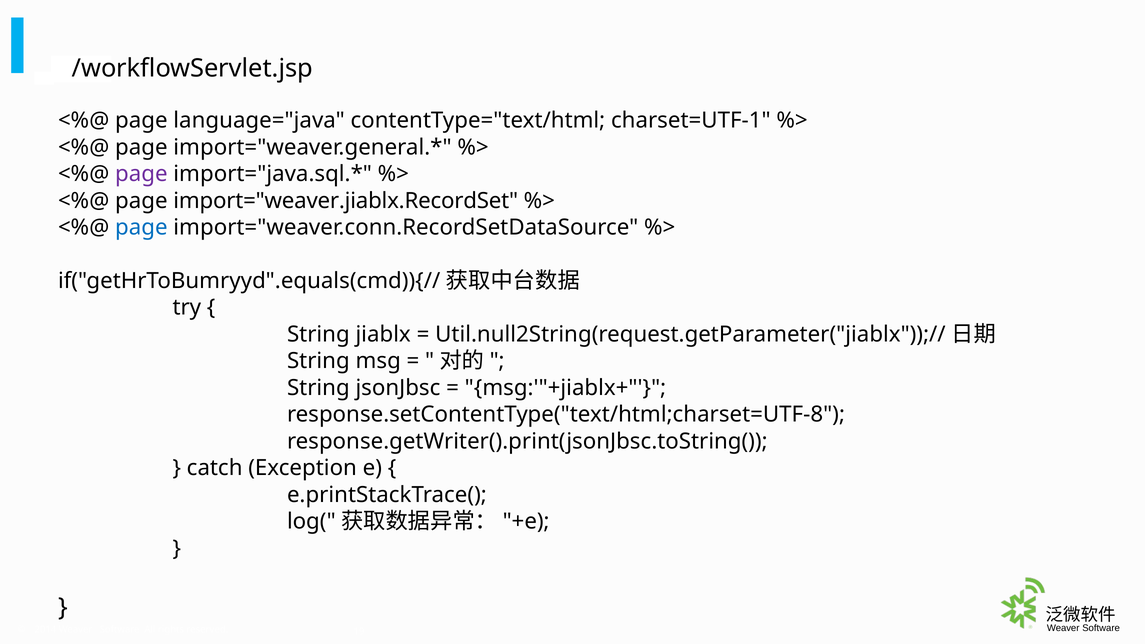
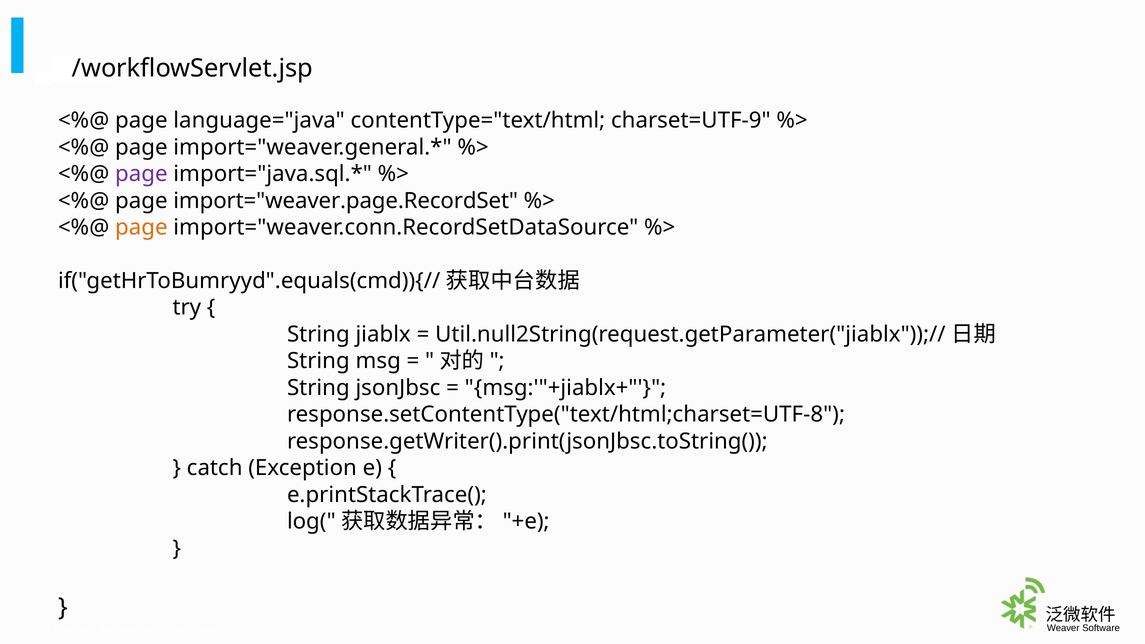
charset=UTF-1: charset=UTF-1 -> charset=UTF-9 (691, 121)
import="weaver.jiablx.RecordSet: import="weaver.jiablx.RecordSet -> import="weaver.page.RecordSet (346, 201)
page colour: blue -> orange (141, 227)
